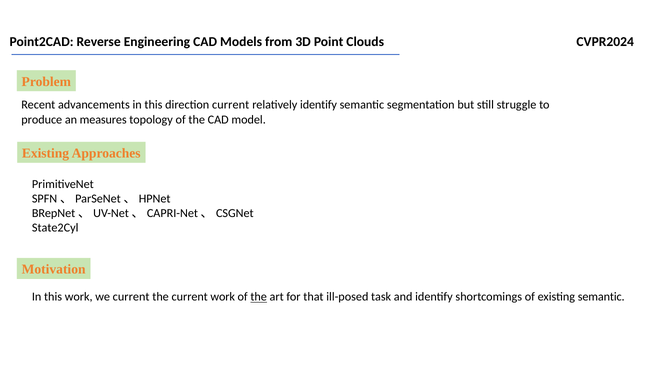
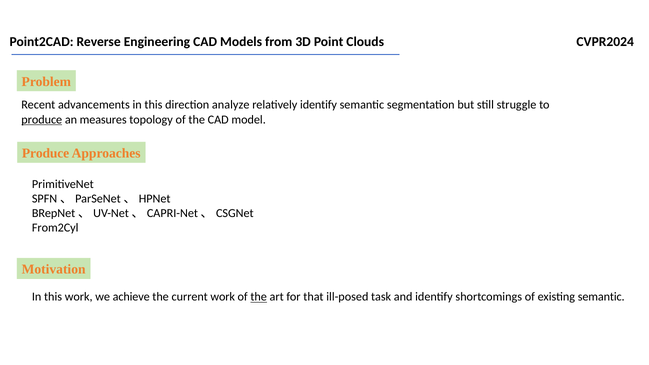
direction current: current -> analyze (231, 105)
produce underline: none -> present (42, 120)
Existing: Existing -> Produce (46, 153)
State2Cyl: State2Cyl -> From2Cyl (55, 228)
we current: current -> achieve (131, 297)
